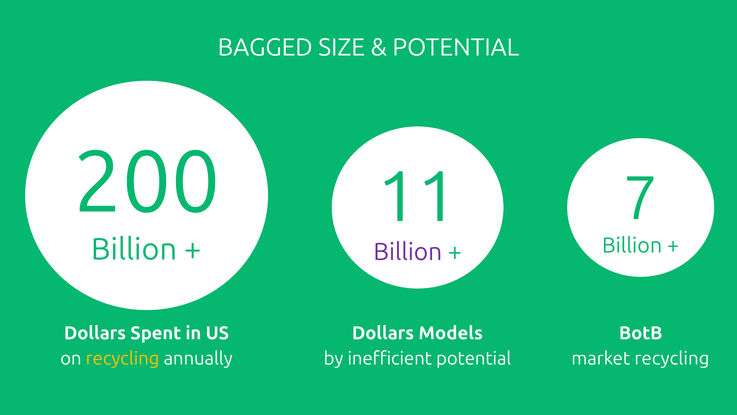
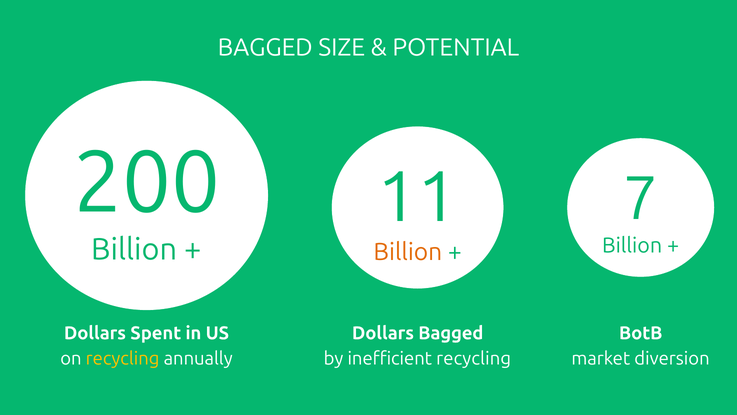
Billion colour: purple -> orange (408, 252)
Dollars Models: Models -> Bagged (451, 333)
inefficient potential: potential -> recycling (474, 358)
market recycling: recycling -> diversion (672, 358)
